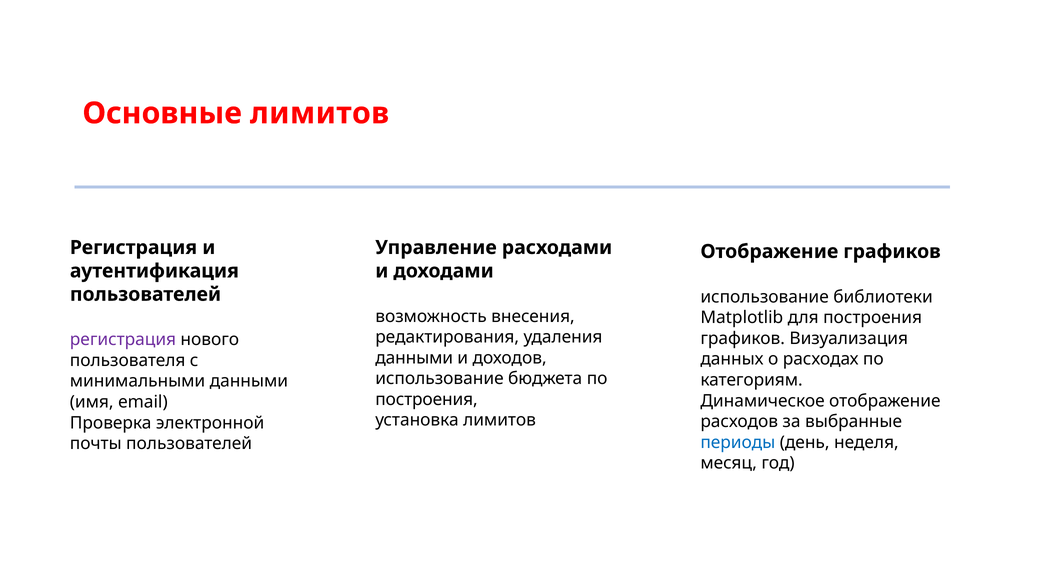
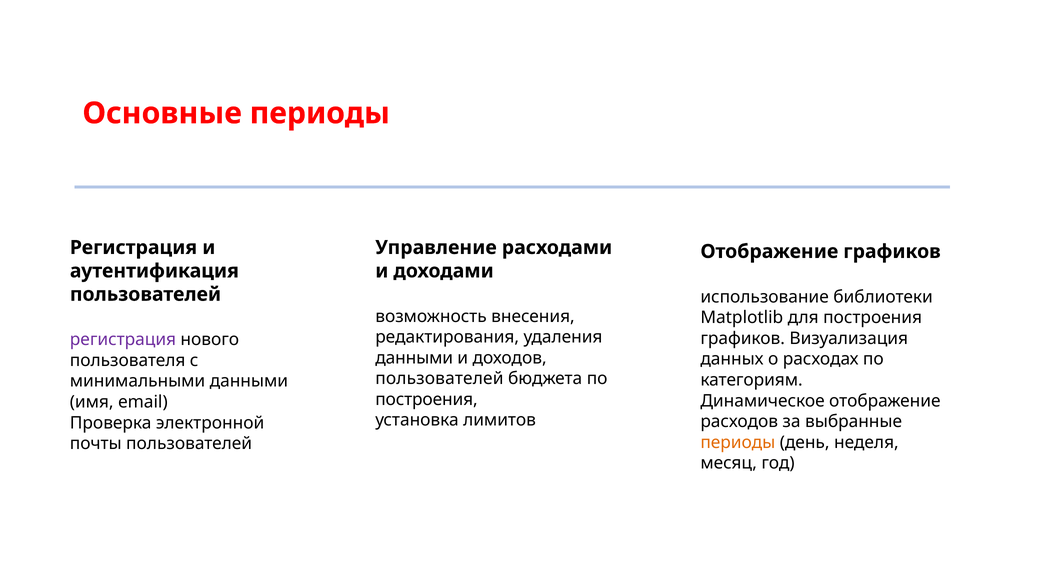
Основные лимитов: лимитов -> периоды (320, 113)
использование: использование -> пользователей (439, 379)
периоды colour: blue -> orange (738, 442)
